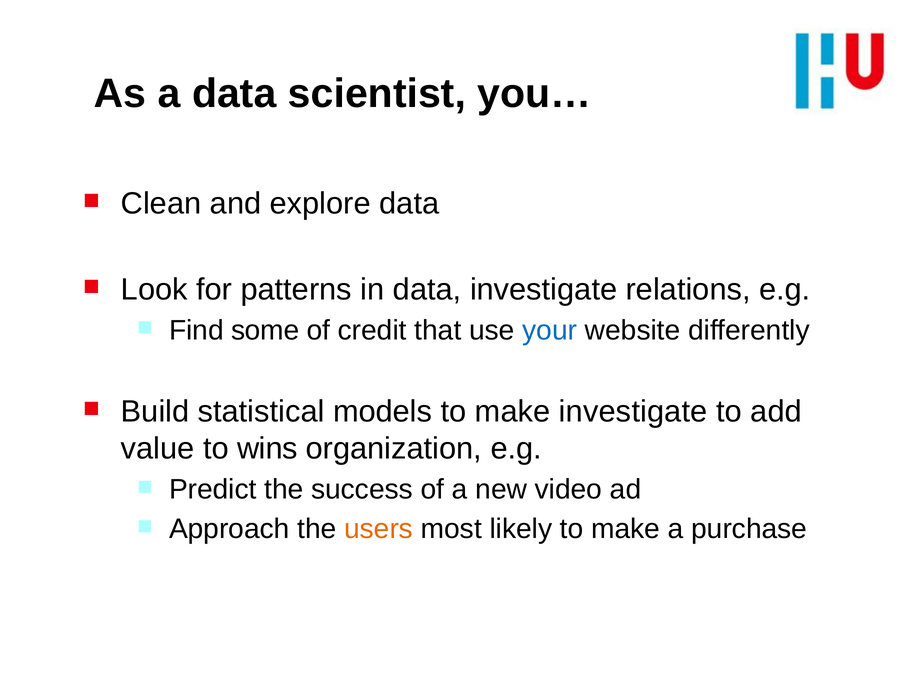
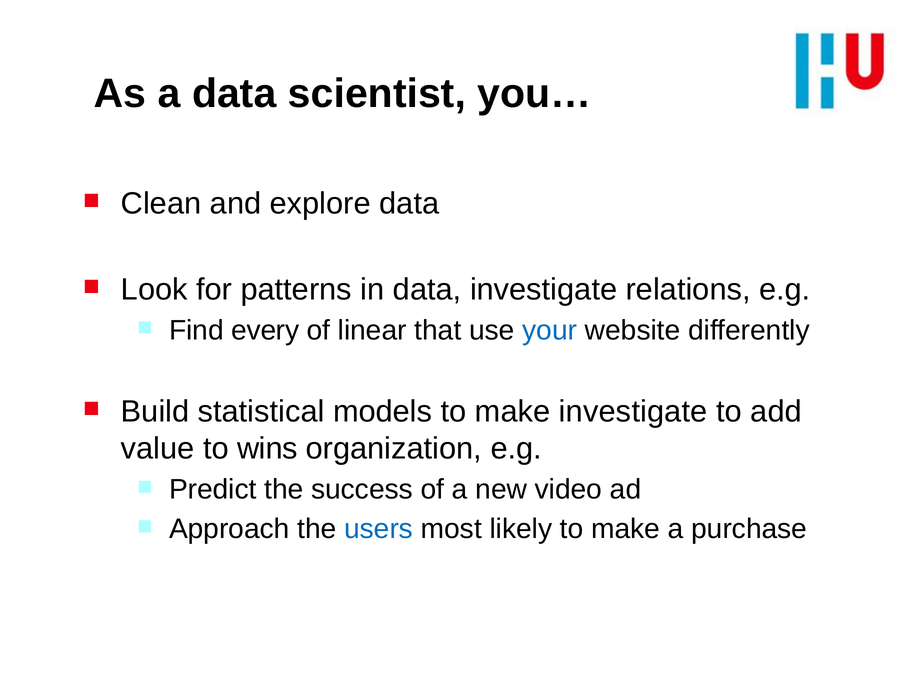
some: some -> every (265, 330)
credit: credit -> linear (372, 330)
users colour: orange -> blue (379, 529)
